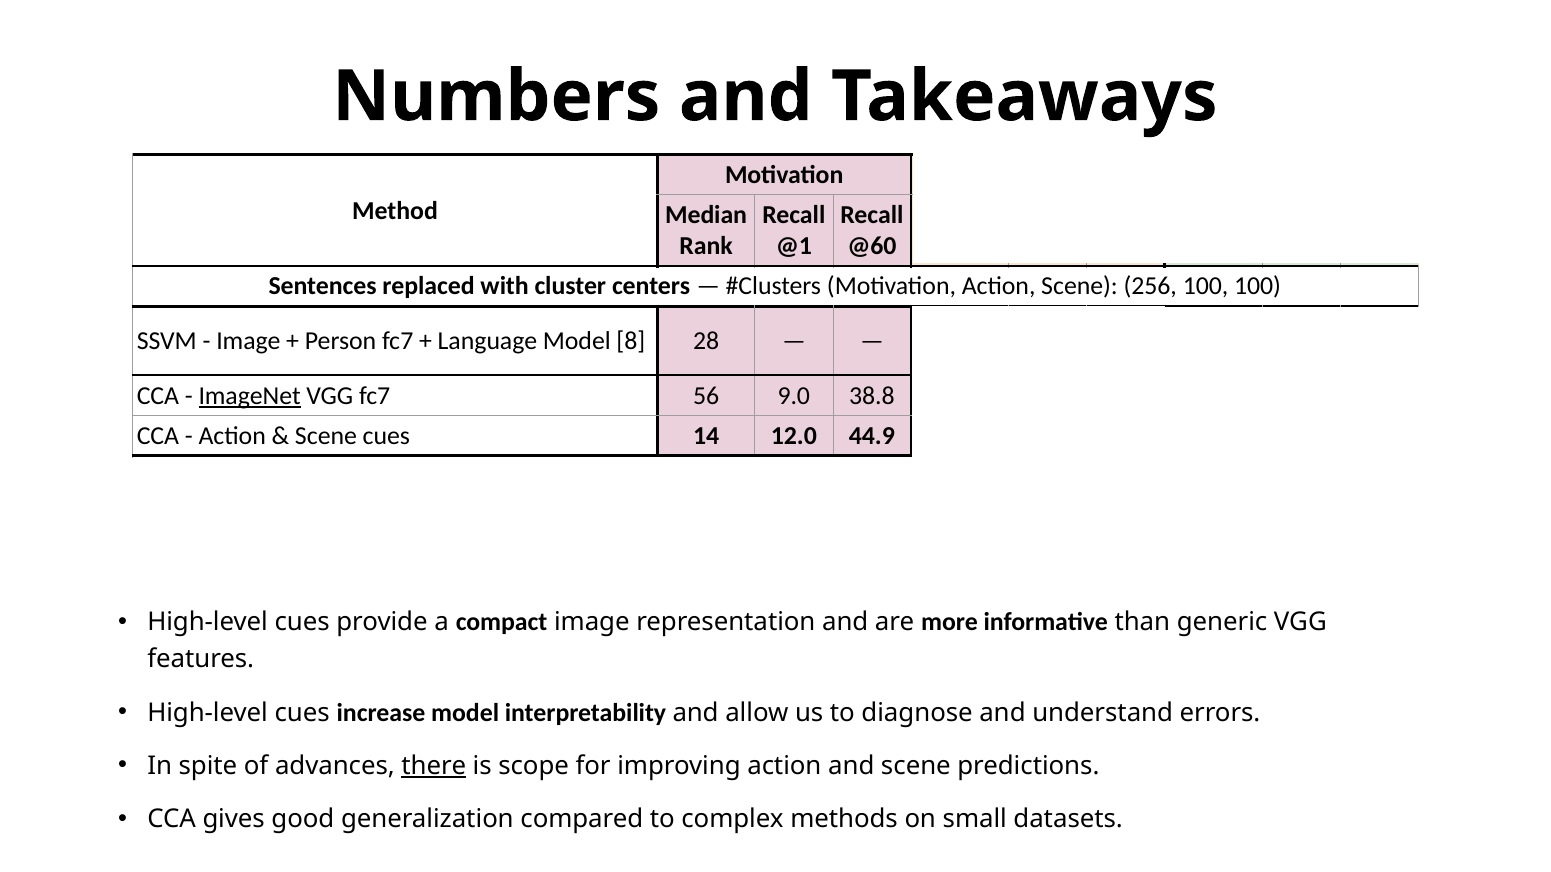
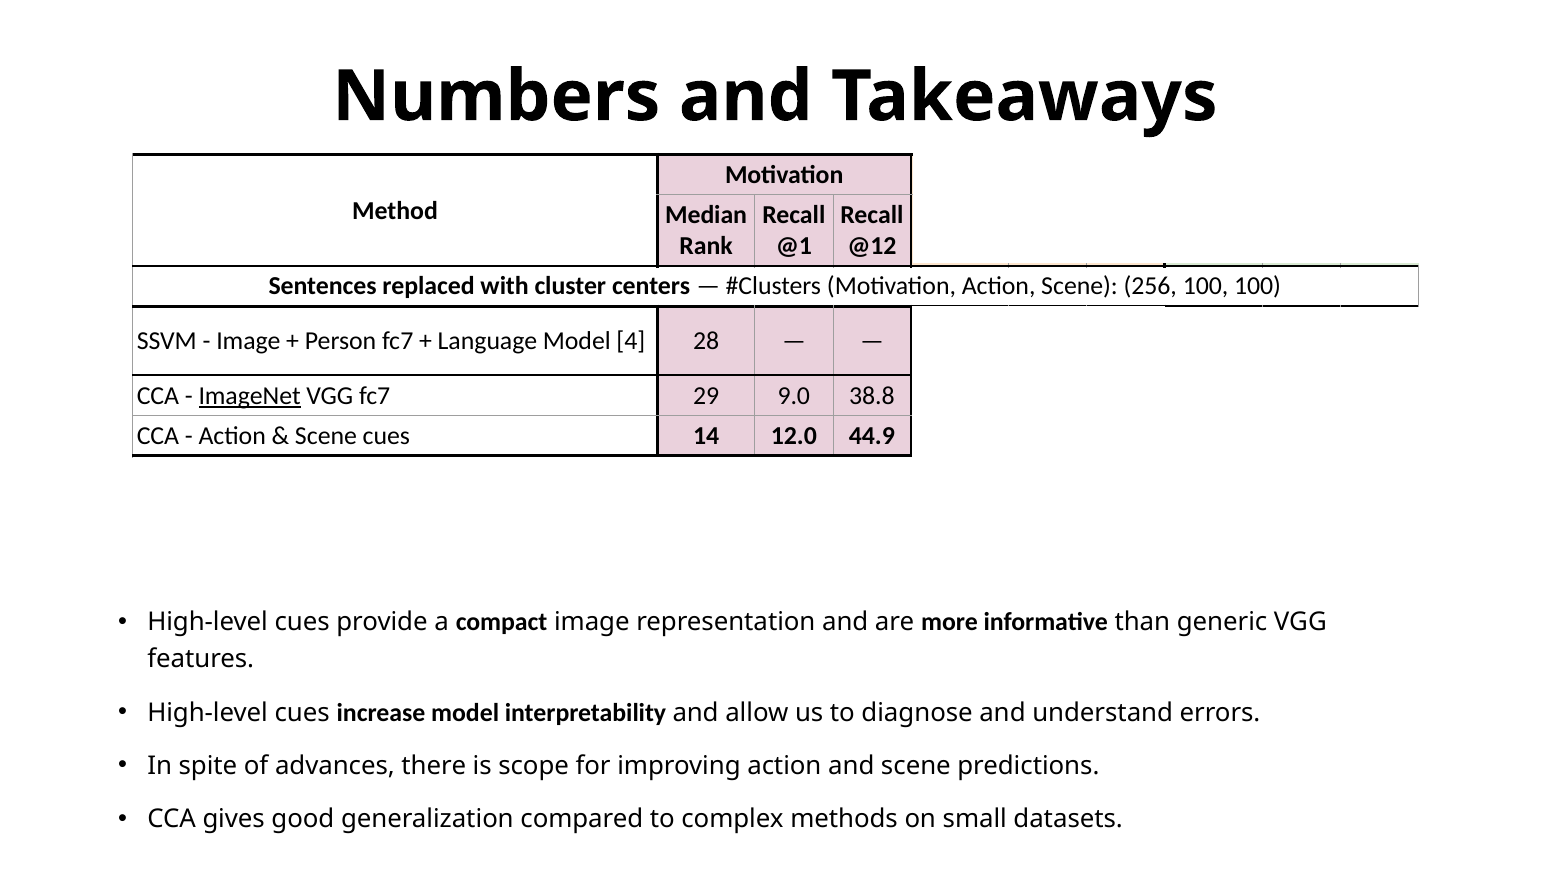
@60: @60 -> @12 (872, 247)
Model 8: 8 -> 4 (631, 341)
56: 56 -> 29 (706, 396)
there underline: present -> none (434, 766)
